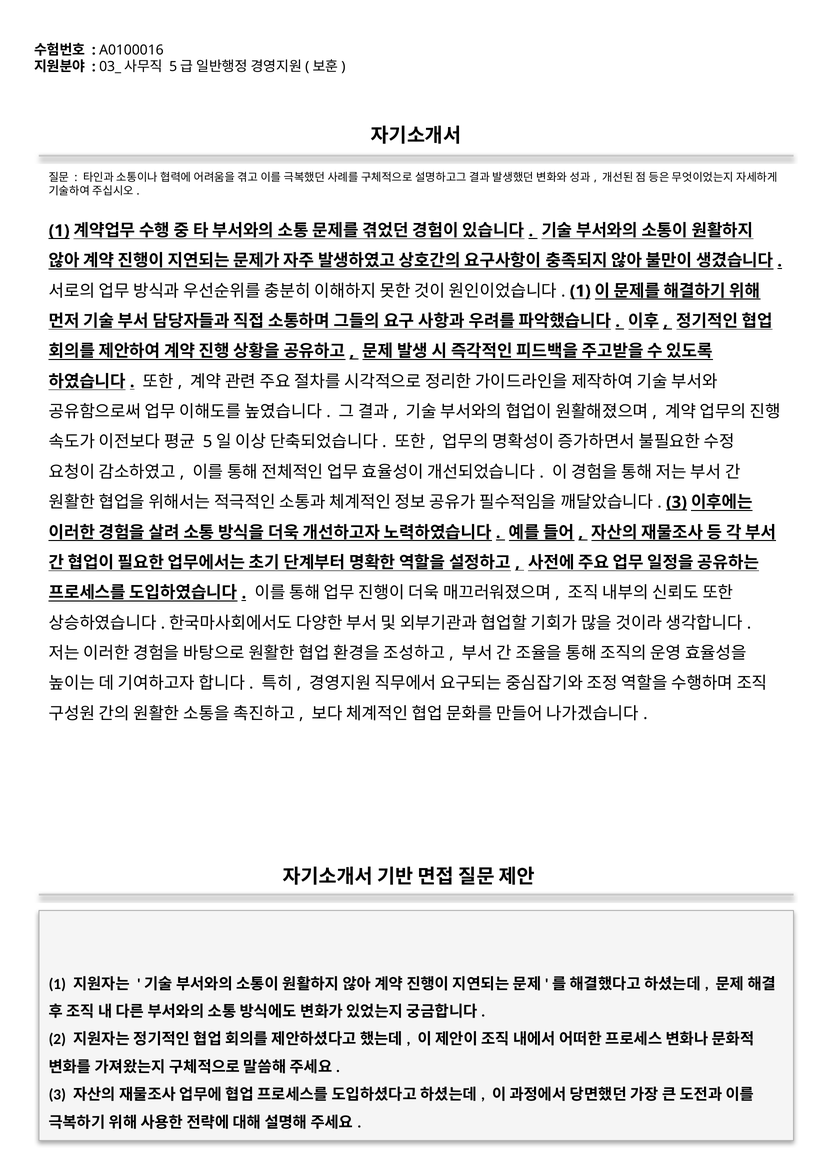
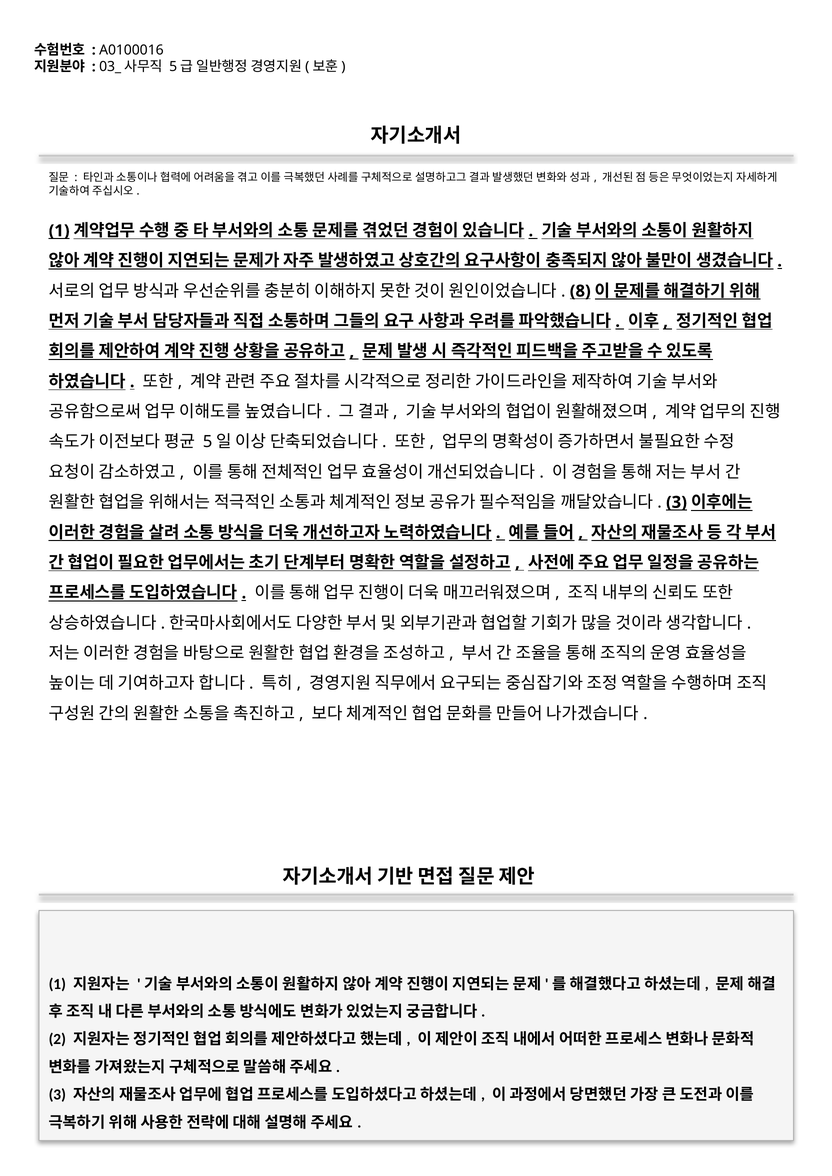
1: 1 -> 8 (580, 291)
